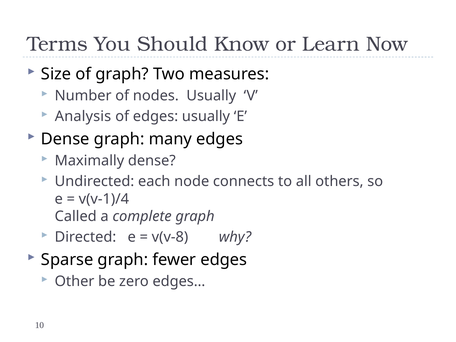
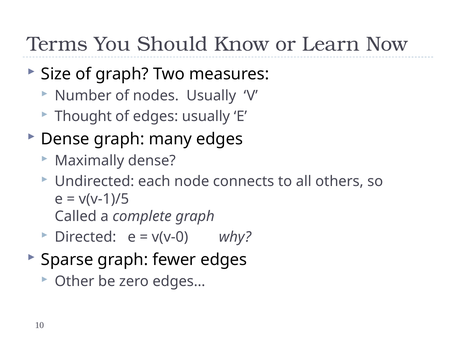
Analysis: Analysis -> Thought (83, 116)
v(v-1)/4: v(v-1)/4 -> v(v-1)/5 (104, 199)
v(v-8: v(v-8 -> v(v-0 (170, 237)
